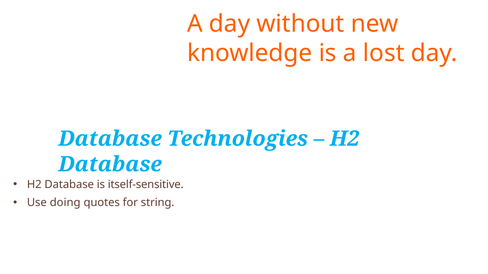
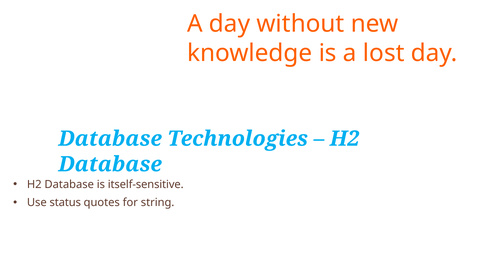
doing: doing -> status (65, 203)
